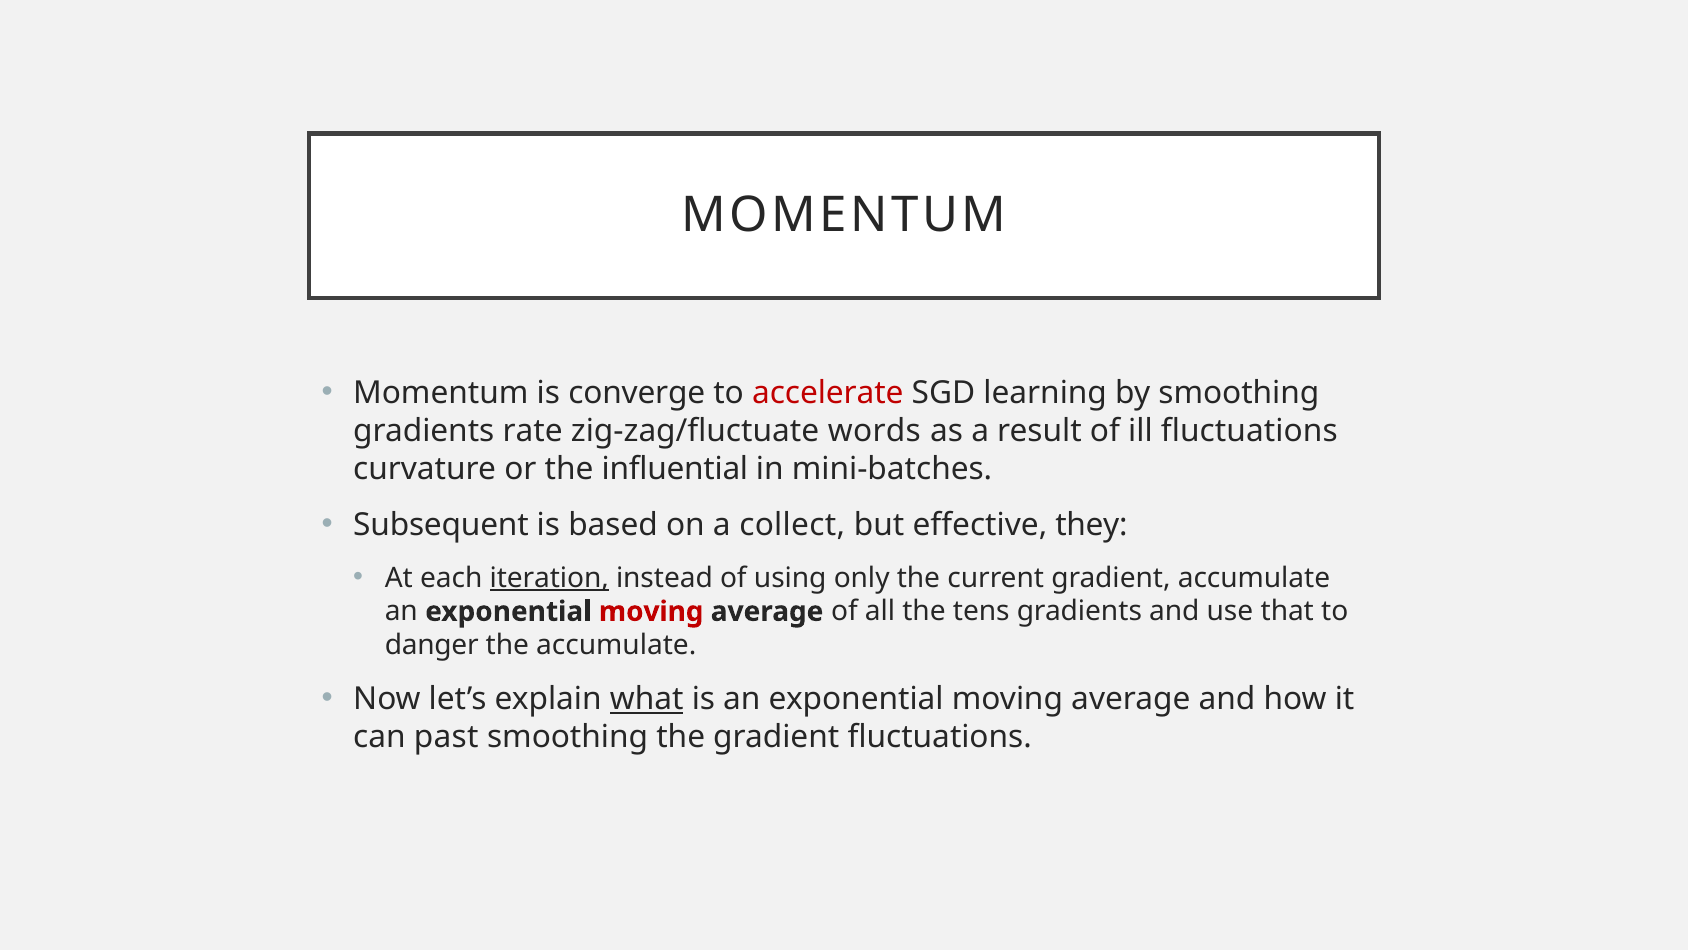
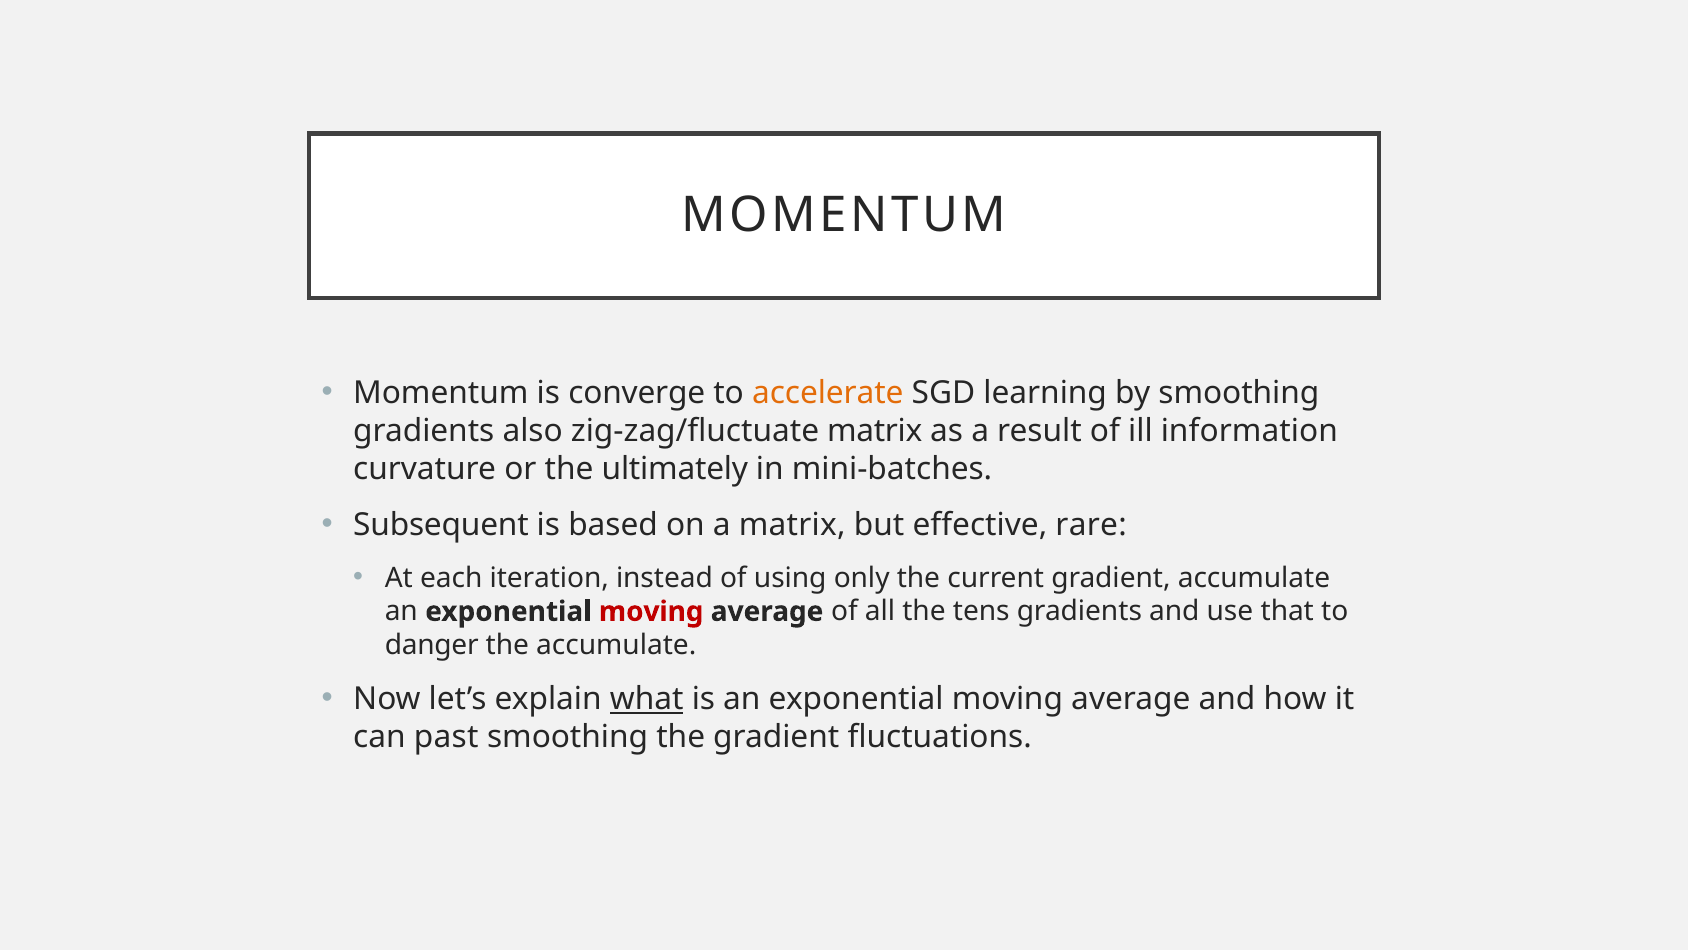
accelerate colour: red -> orange (828, 393)
rate: rate -> also (533, 431)
zig-zag/fluctuate words: words -> matrix (875, 431)
ill fluctuations: fluctuations -> information (1249, 431)
influential: influential -> ultimately (675, 469)
a collect: collect -> matrix (792, 524)
they: they -> rare (1091, 524)
iteration underline: present -> none (549, 578)
